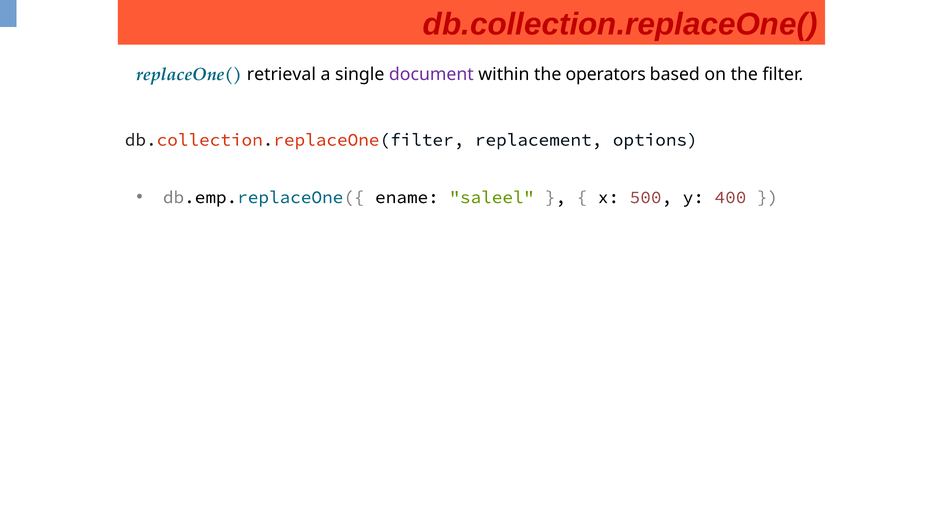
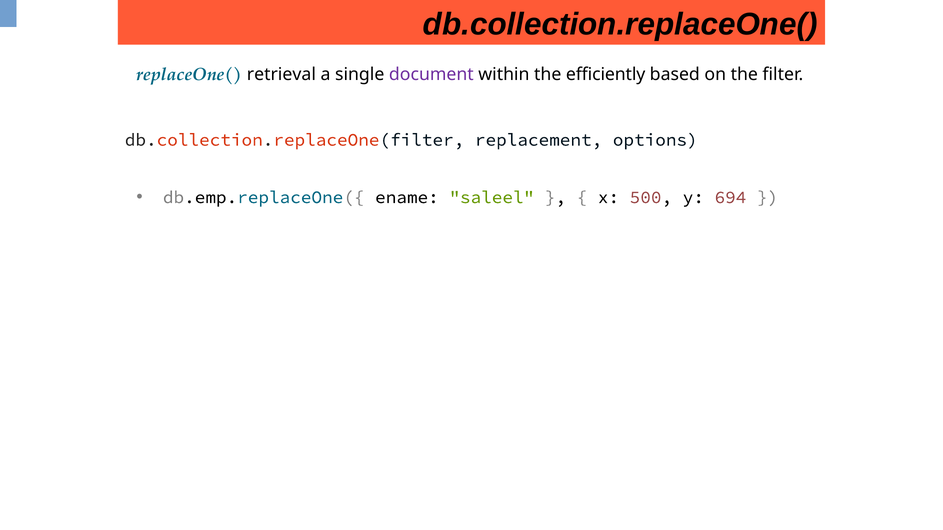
db.collection.replaceOne( colour: red -> black (620, 25)
operators: operators -> efficiently (606, 74)
400: 400 -> 694 (730, 197)
